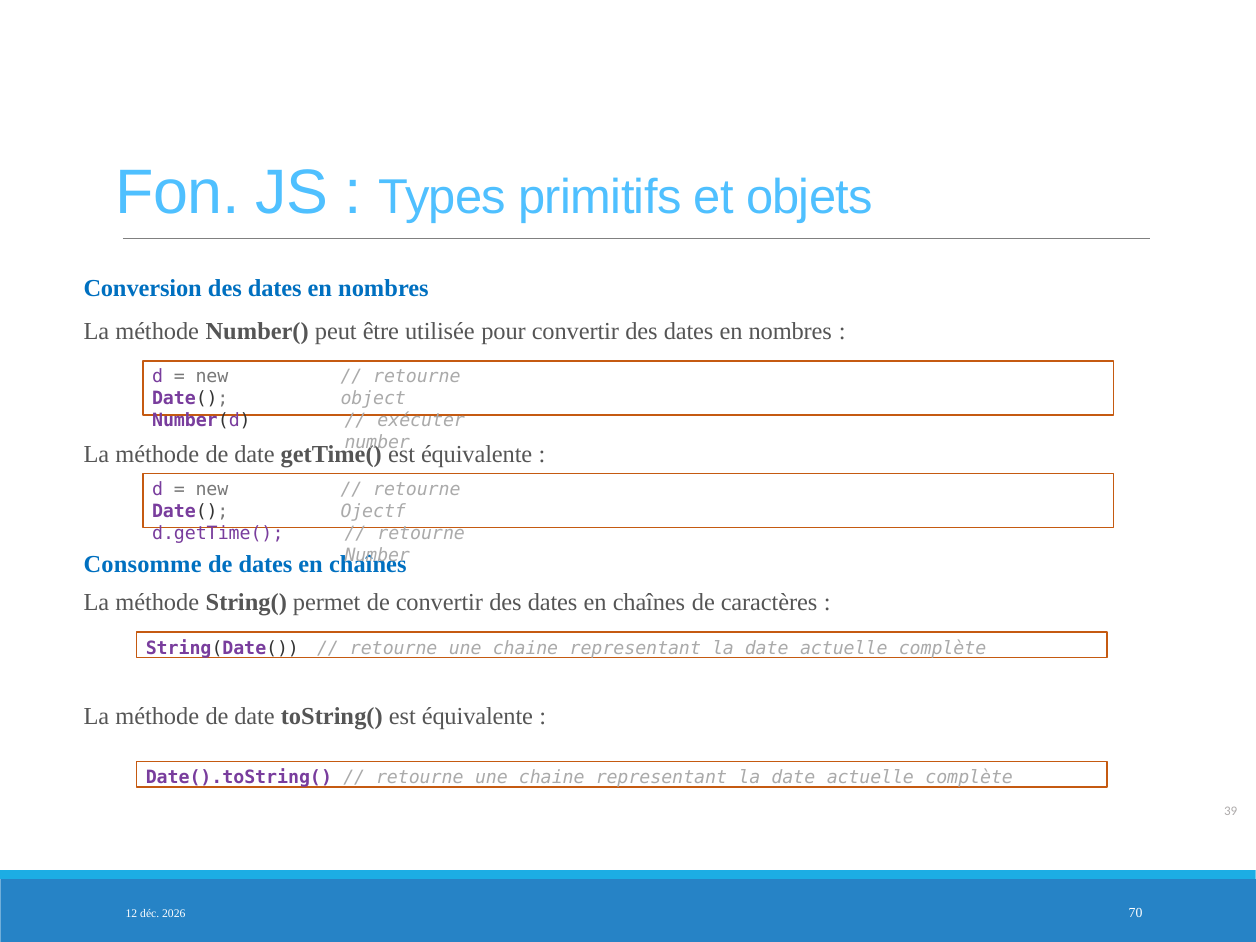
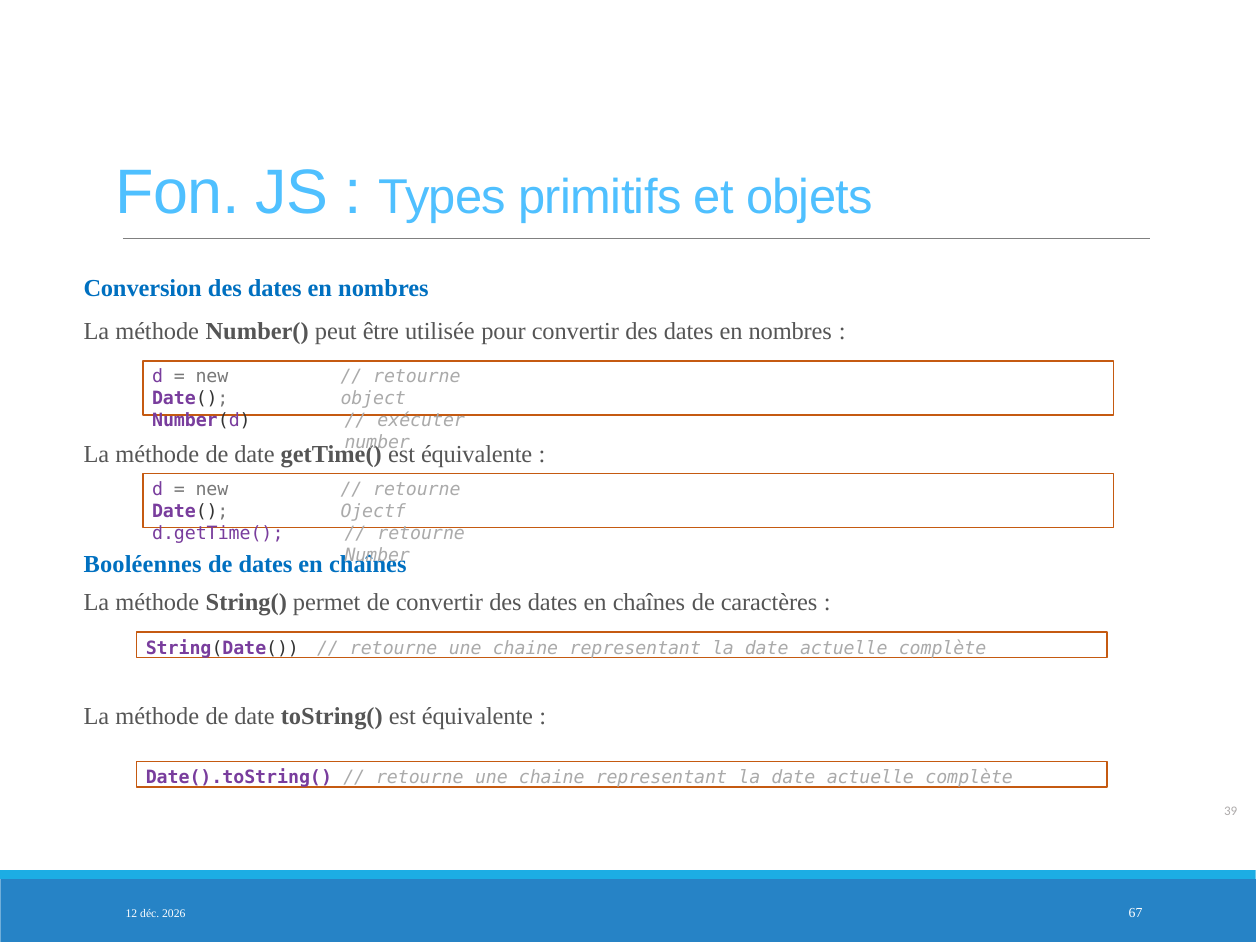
Consomme: Consomme -> Booléennes (143, 564)
70: 70 -> 67 (1136, 913)
